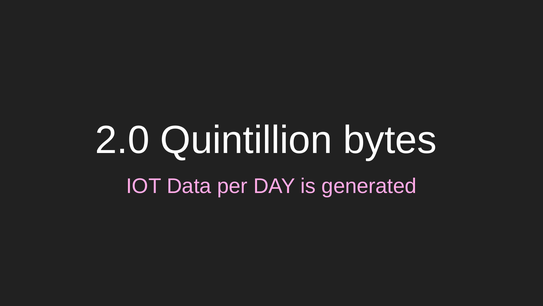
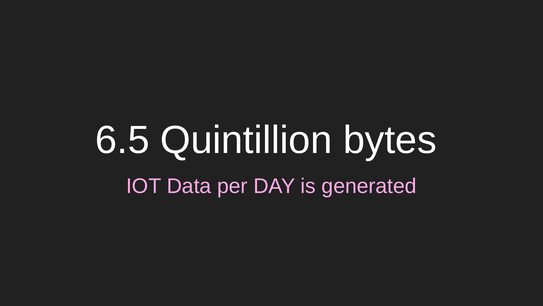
2.0: 2.0 -> 6.5 (122, 140)
